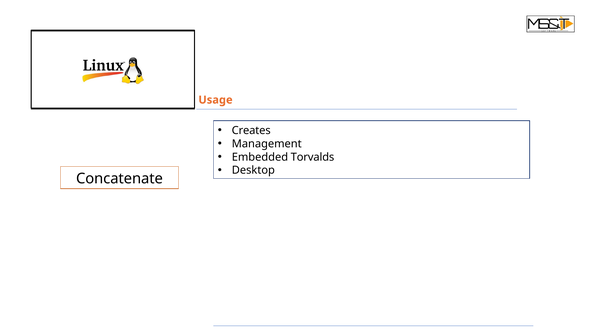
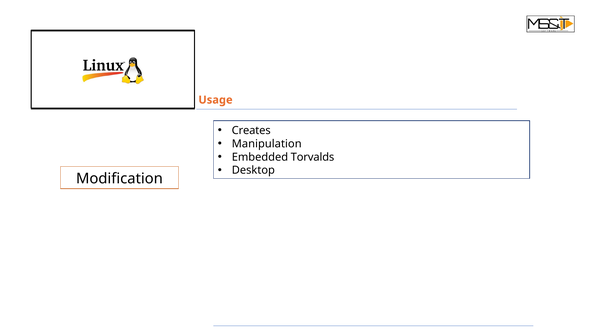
Management: Management -> Manipulation (267, 144)
Concatenate: Concatenate -> Modification (119, 179)
